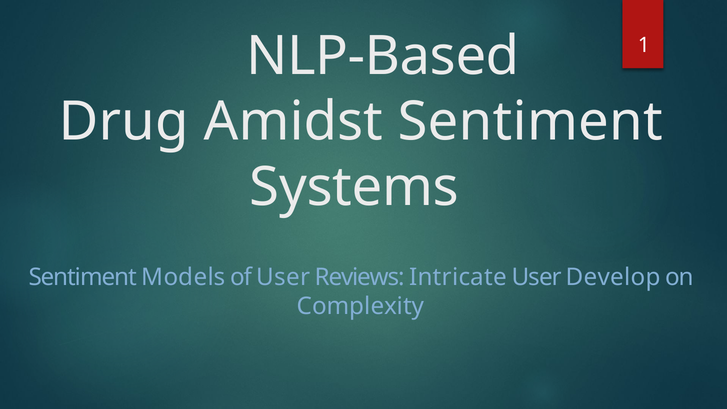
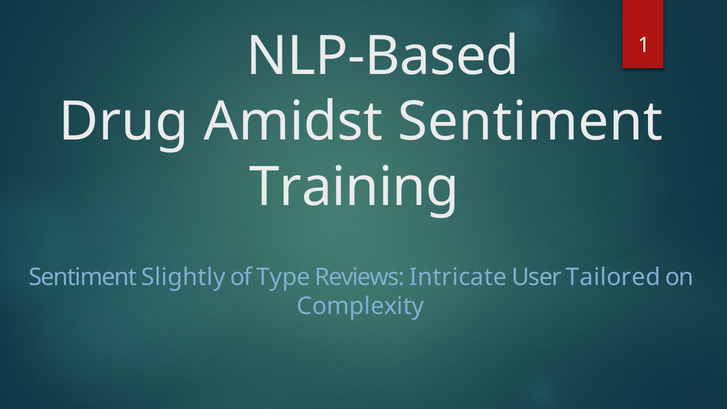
Systems: Systems -> Training (354, 187)
Models: Models -> Slightly (183, 277)
of User: User -> Type (283, 277)
Develop: Develop -> Tailored (613, 277)
